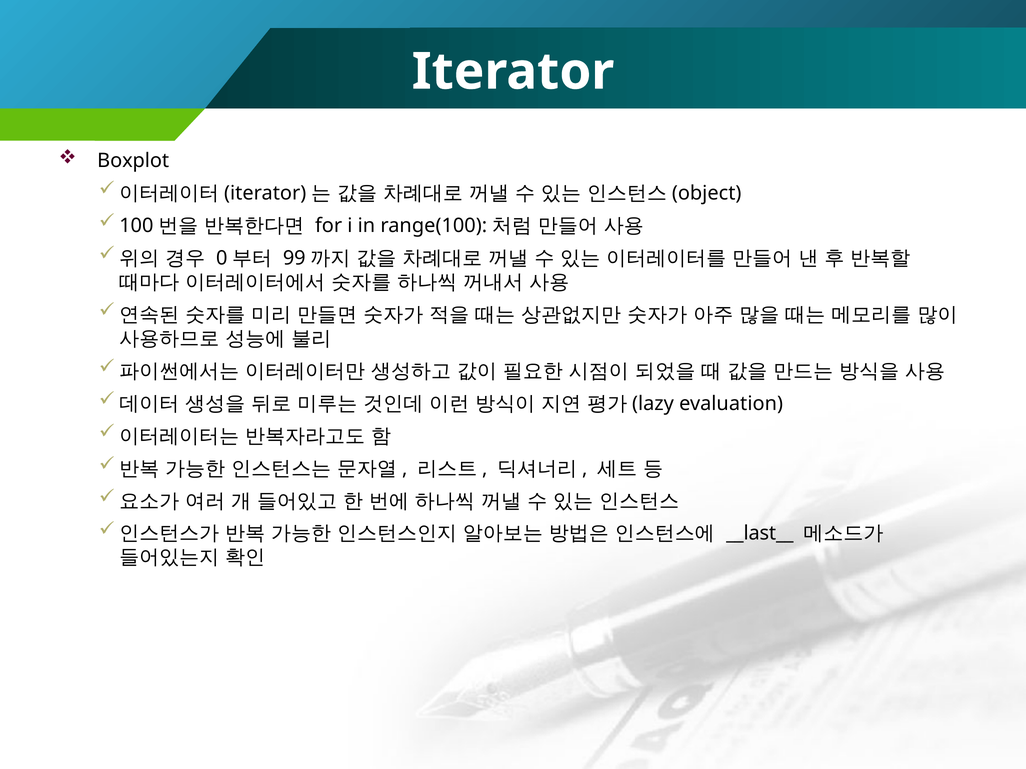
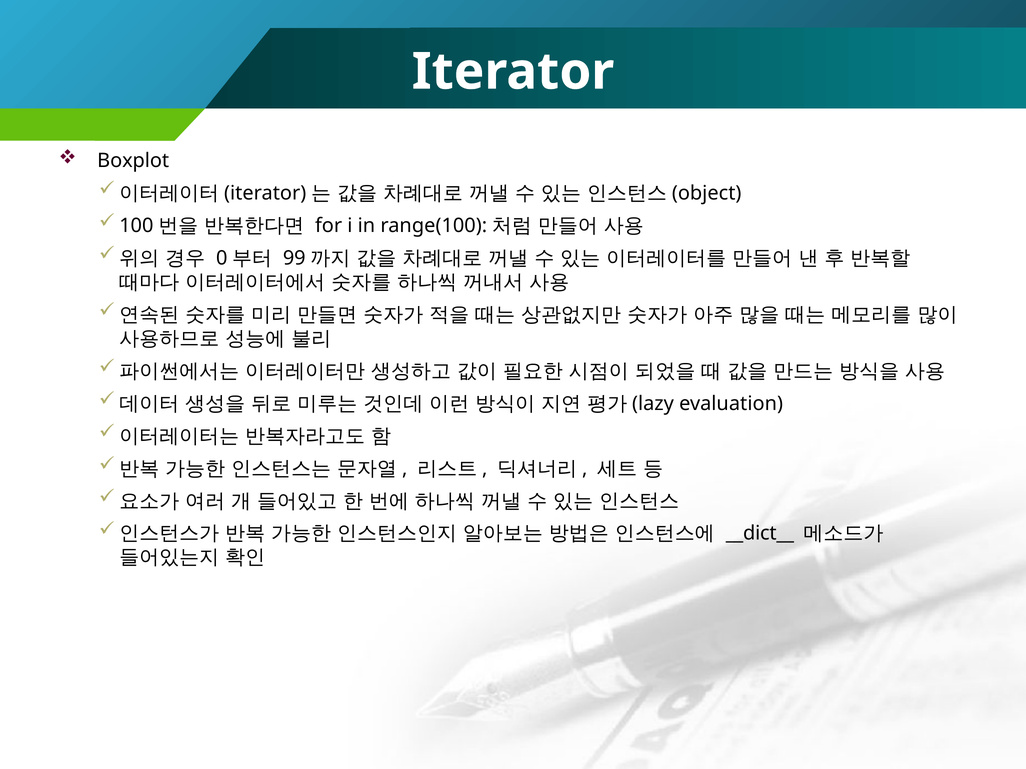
__last__: __last__ -> __dict__ (760, 534)
